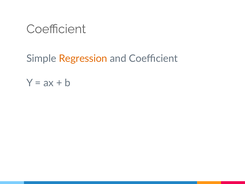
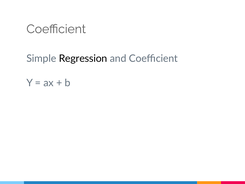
Regression colour: orange -> black (83, 58)
